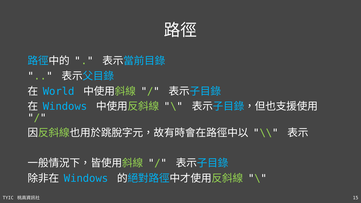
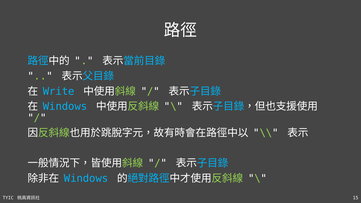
World: World -> Write (59, 91)
